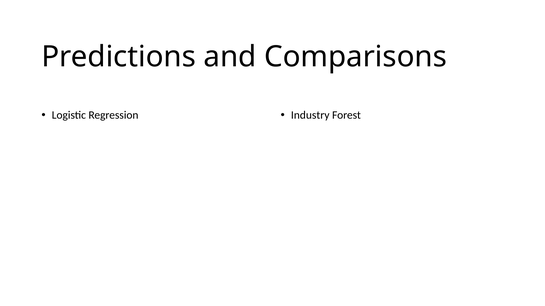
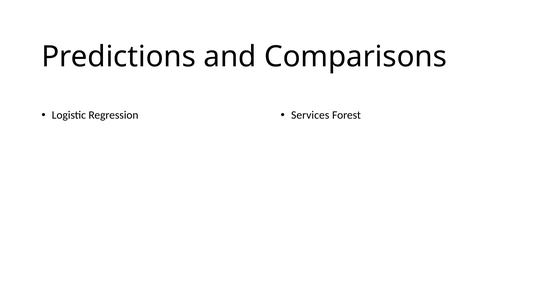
Industry: Industry -> Services (310, 115)
